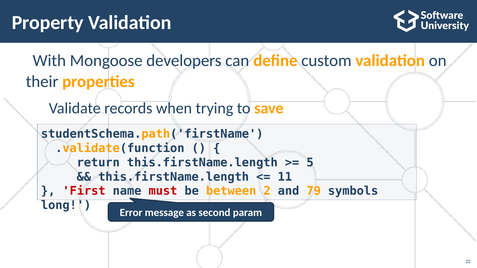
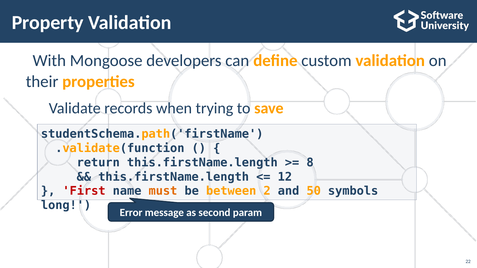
5: 5 -> 8 (310, 163)
11: 11 -> 12 (285, 177)
must colour: red -> orange (163, 191)
79: 79 -> 50 (314, 191)
